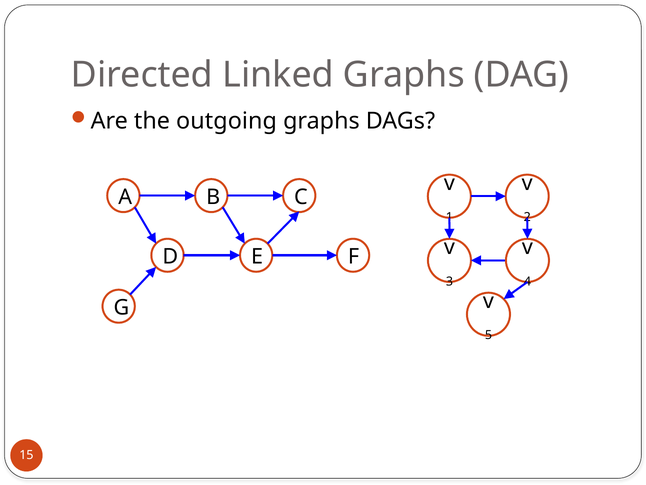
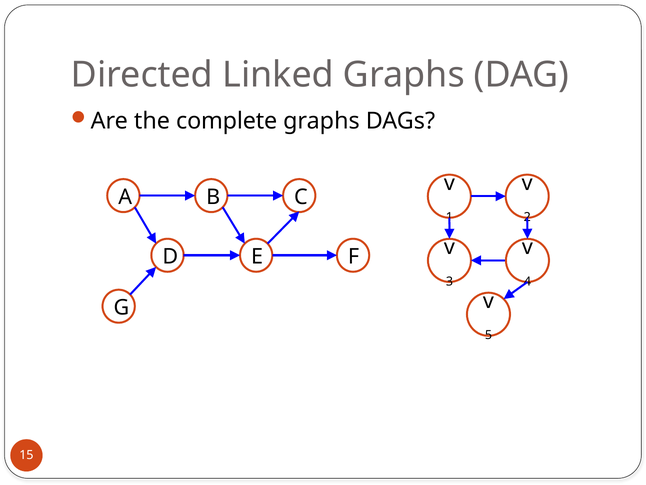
outgoing: outgoing -> complete (227, 121)
